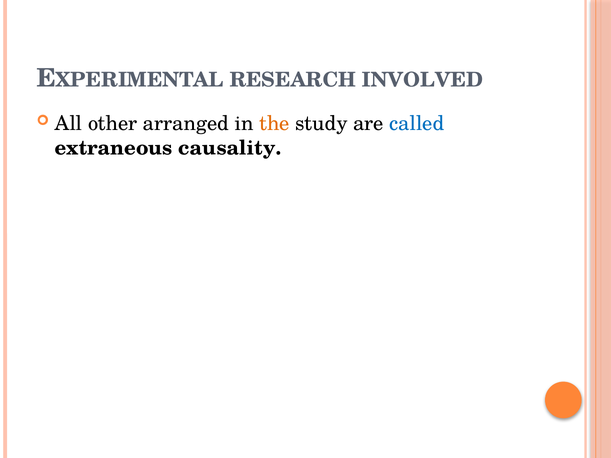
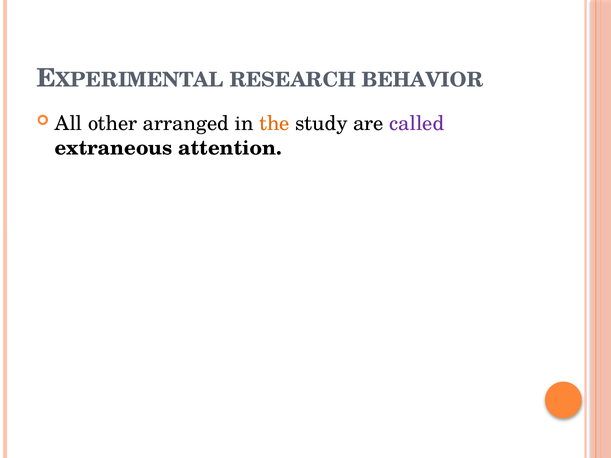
INVOLVED: INVOLVED -> BEHAVIOR (423, 80)
called colour: blue -> purple (417, 124)
causality: causality -> attention (230, 148)
